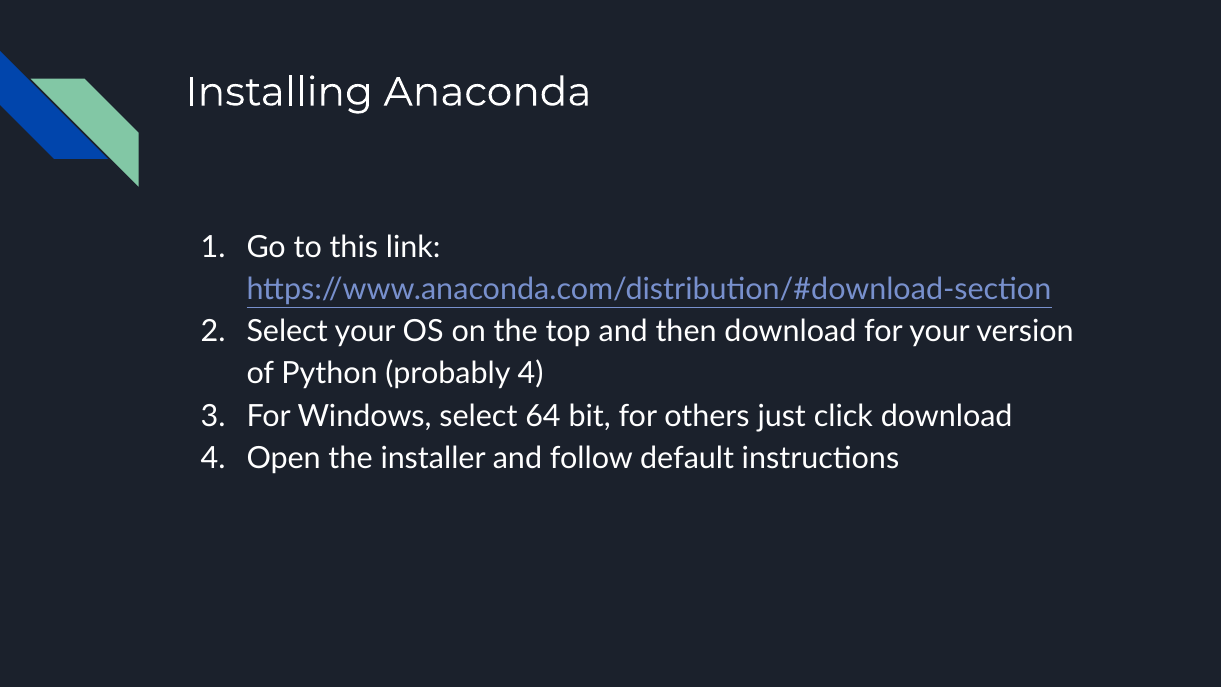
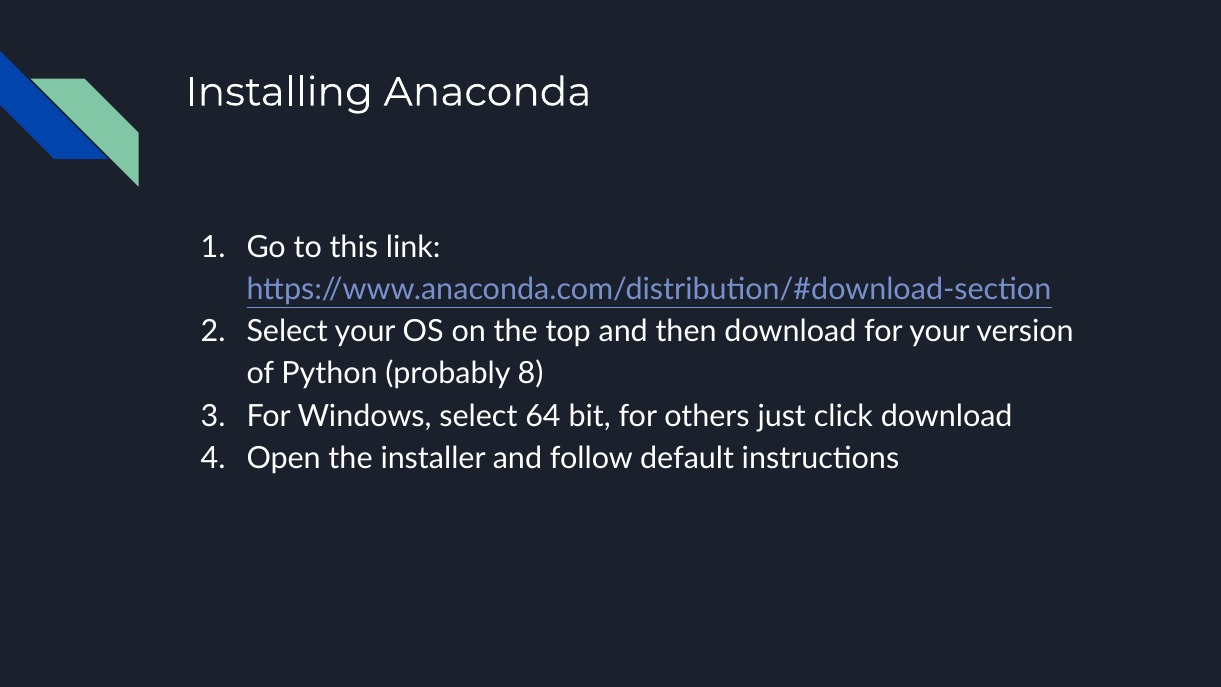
probably 4: 4 -> 8 (531, 374)
